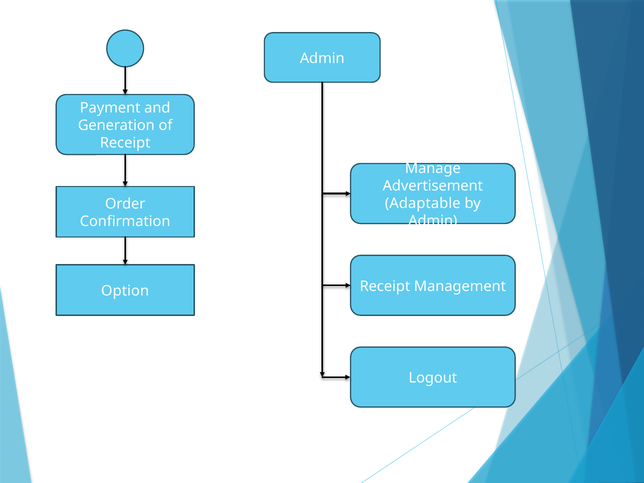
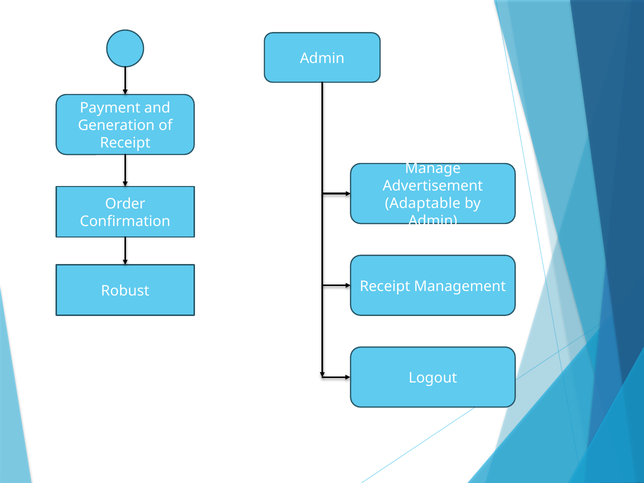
Option: Option -> Robust (125, 291)
